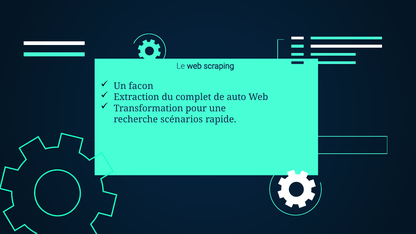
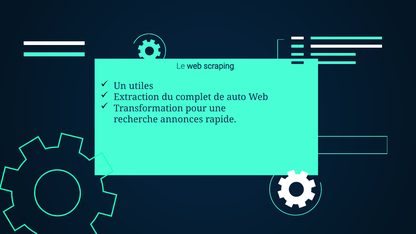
facon: facon -> utiles (141, 86)
scénarios: scénarios -> annonces (182, 119)
